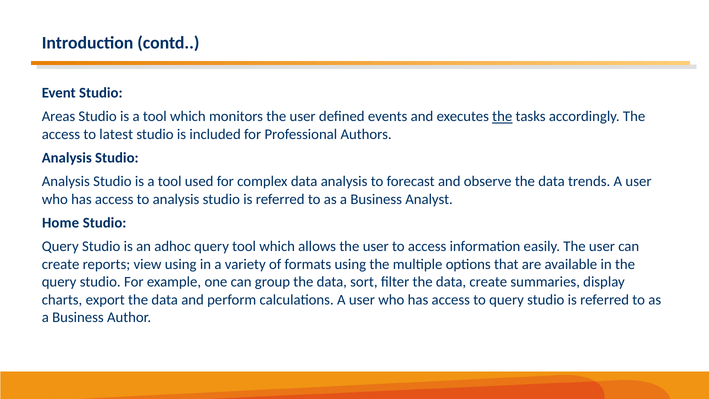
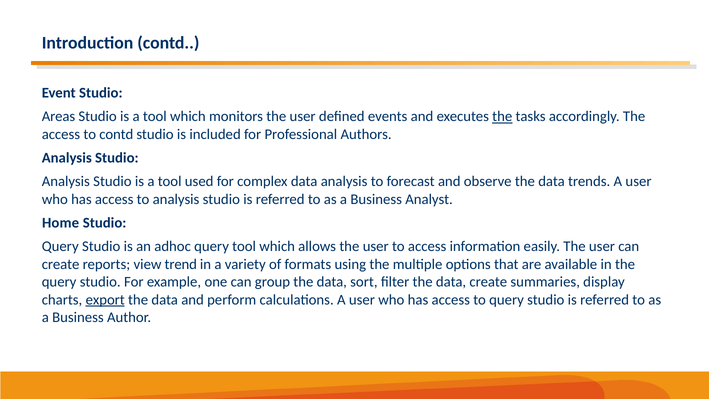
to latest: latest -> contd (116, 134)
view using: using -> trend (181, 264)
export underline: none -> present (105, 300)
